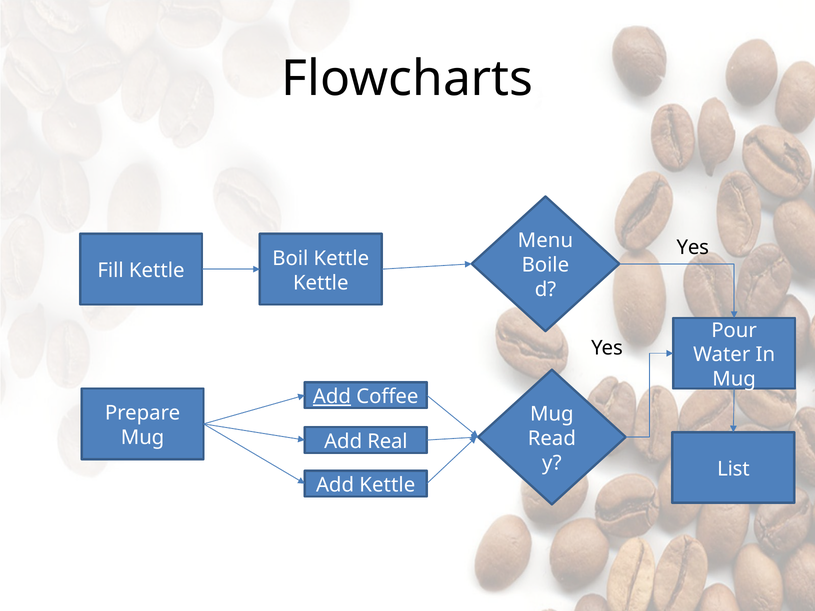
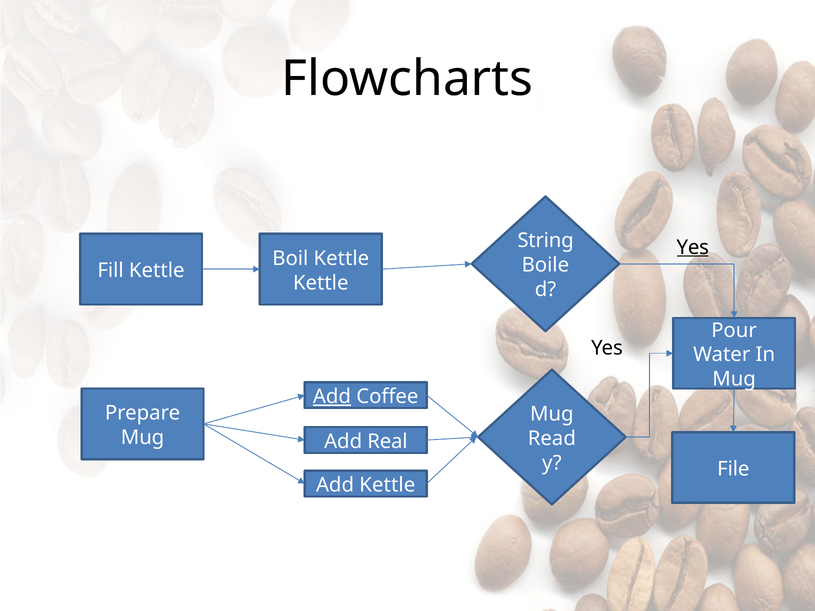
Menu: Menu -> String (546, 241)
Yes underline: none -> present (693, 247)
List: List -> File (733, 469)
